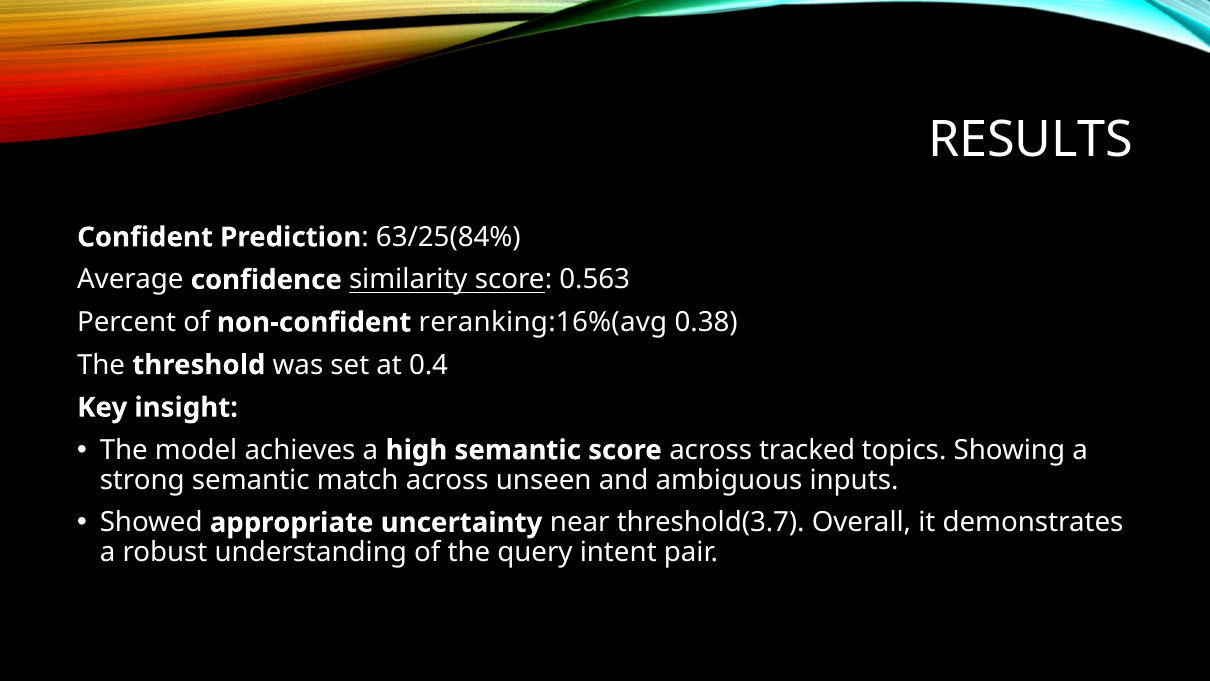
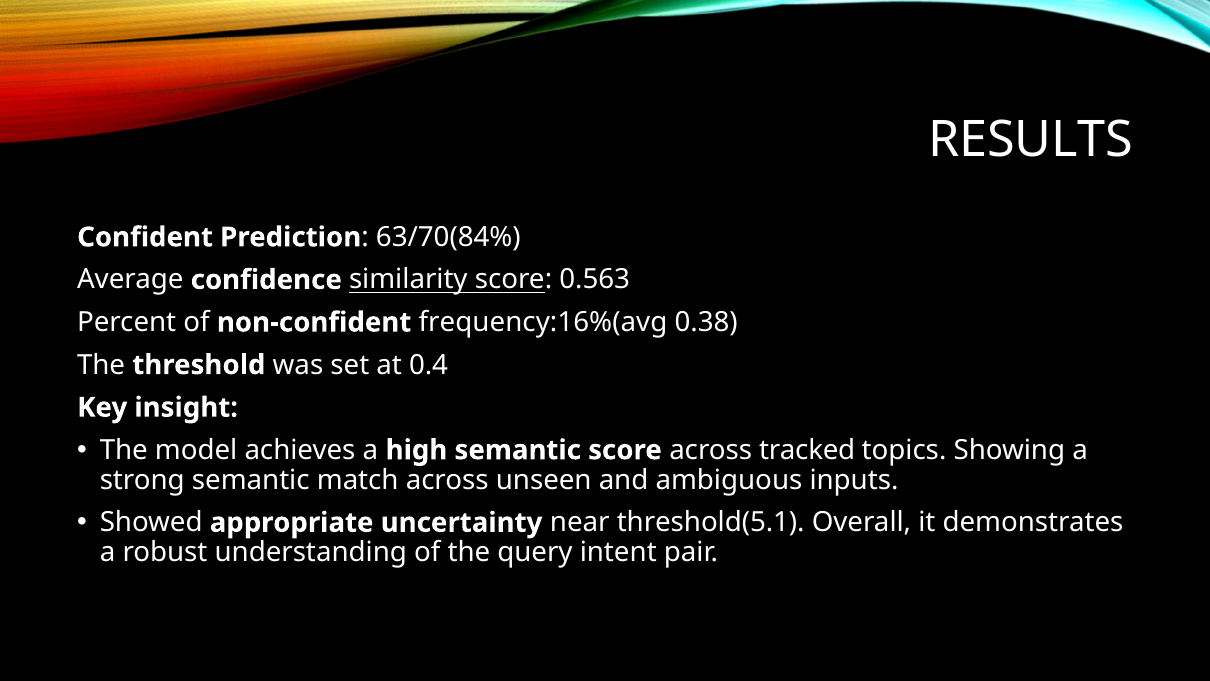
63/25(84%: 63/25(84% -> 63/70(84% (448, 237)
reranking:16%(avg: reranking:16%(avg -> frequency:16%(avg (543, 322)
threshold(3.7: threshold(3.7 -> threshold(5.1 (711, 522)
